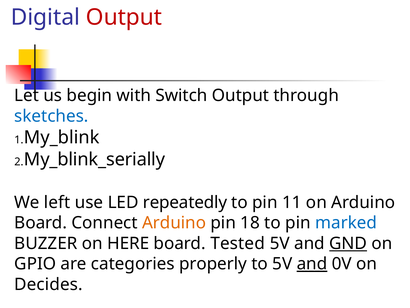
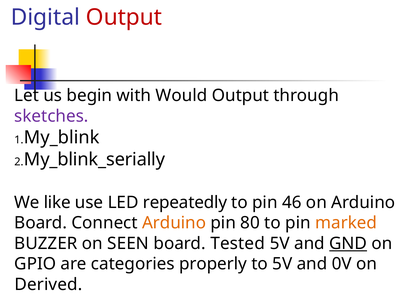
Switch: Switch -> Would (181, 95)
sketches colour: blue -> purple (51, 116)
left: left -> like (57, 202)
11: 11 -> 46 (292, 202)
18: 18 -> 80 (250, 223)
marked colour: blue -> orange (346, 223)
HERE: HERE -> SEEN (128, 243)
and underline: present -> none (312, 264)
Decides: Decides -> Derived (48, 284)
